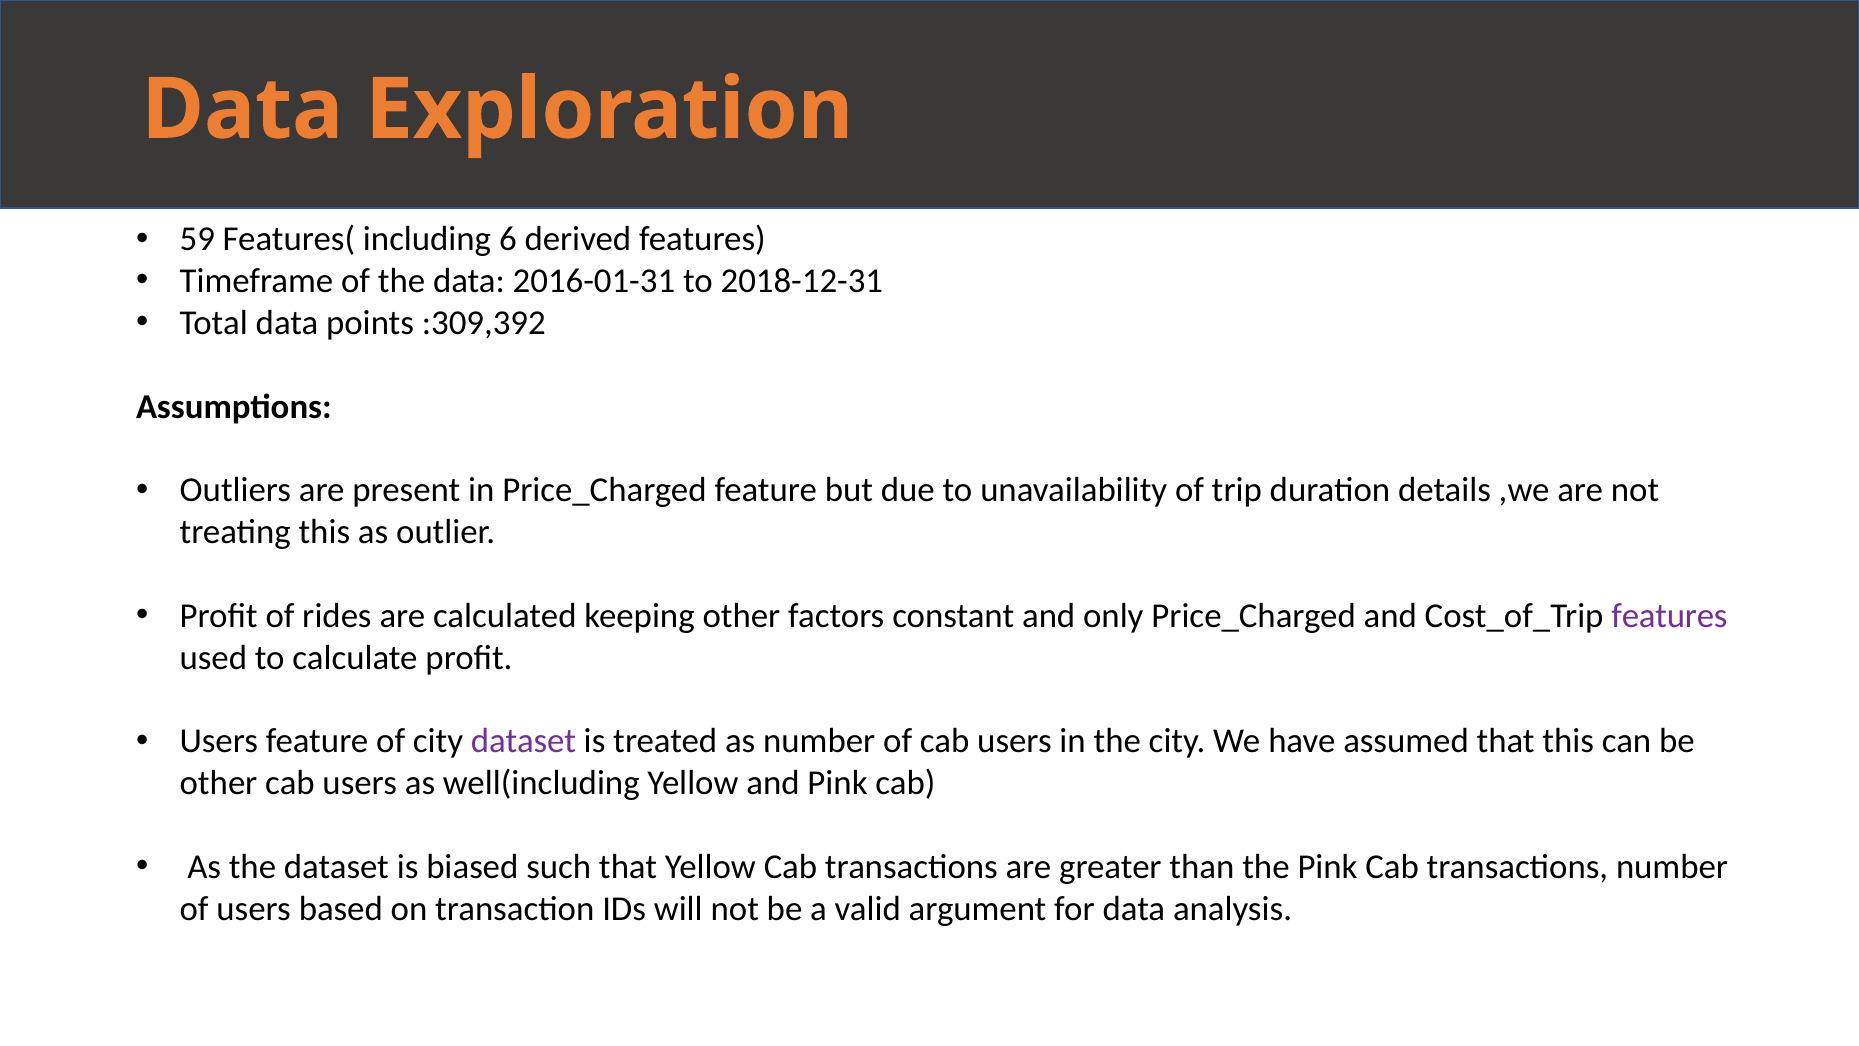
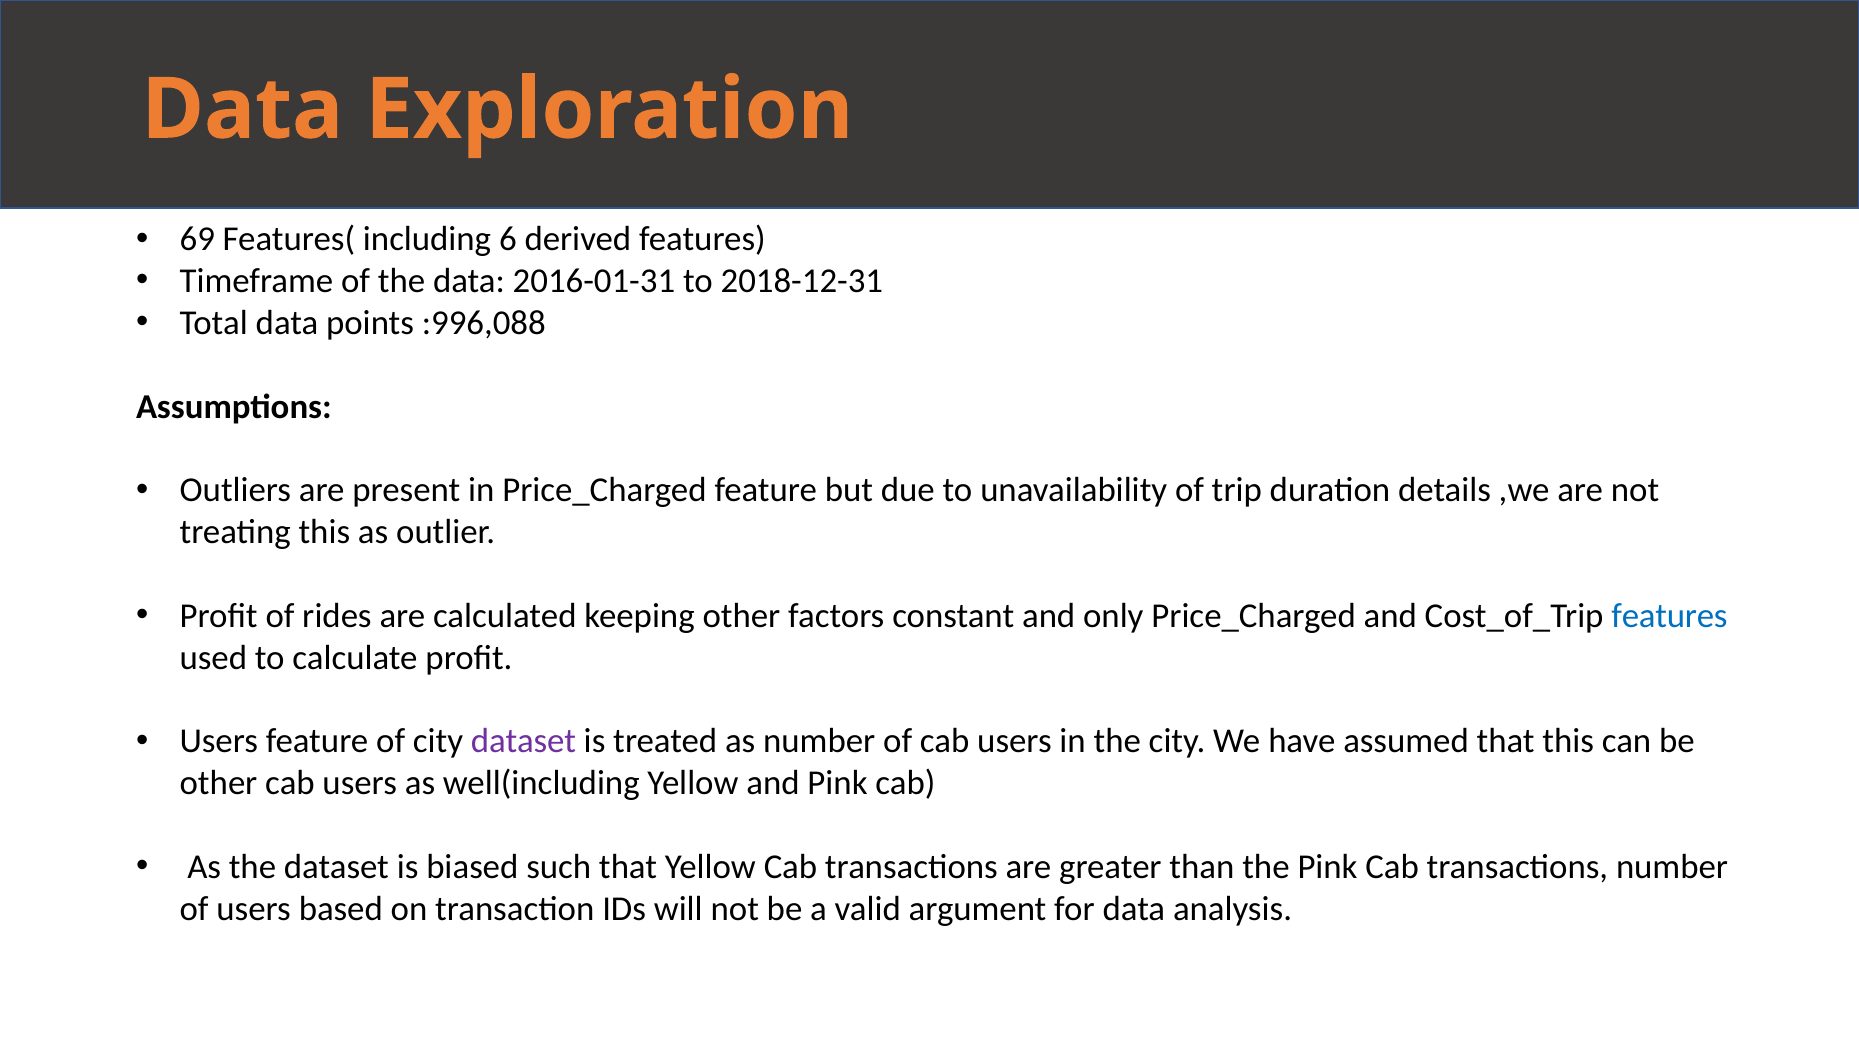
59: 59 -> 69 (197, 239)
:309,392: :309,392 -> :996,088 (484, 323)
features colour: purple -> blue (1669, 616)
